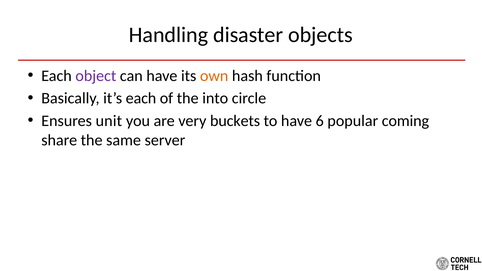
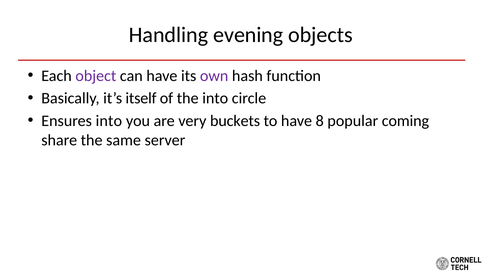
disaster: disaster -> evening (248, 35)
own colour: orange -> purple (214, 76)
it’s each: each -> itself (141, 98)
Ensures unit: unit -> into (109, 121)
6: 6 -> 8 (320, 121)
